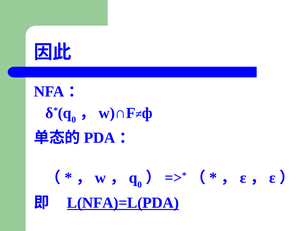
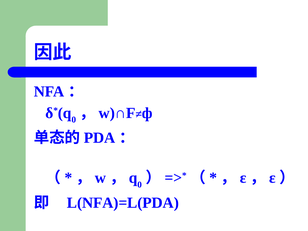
L(NFA)=L(PDA underline: present -> none (123, 203)
